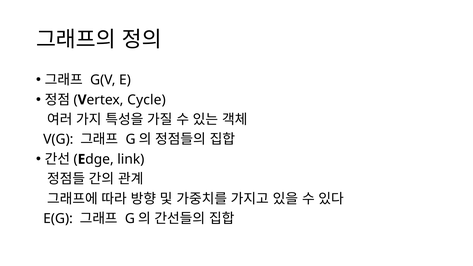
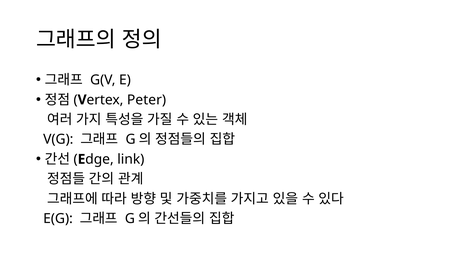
Cycle: Cycle -> Peter (147, 100)
